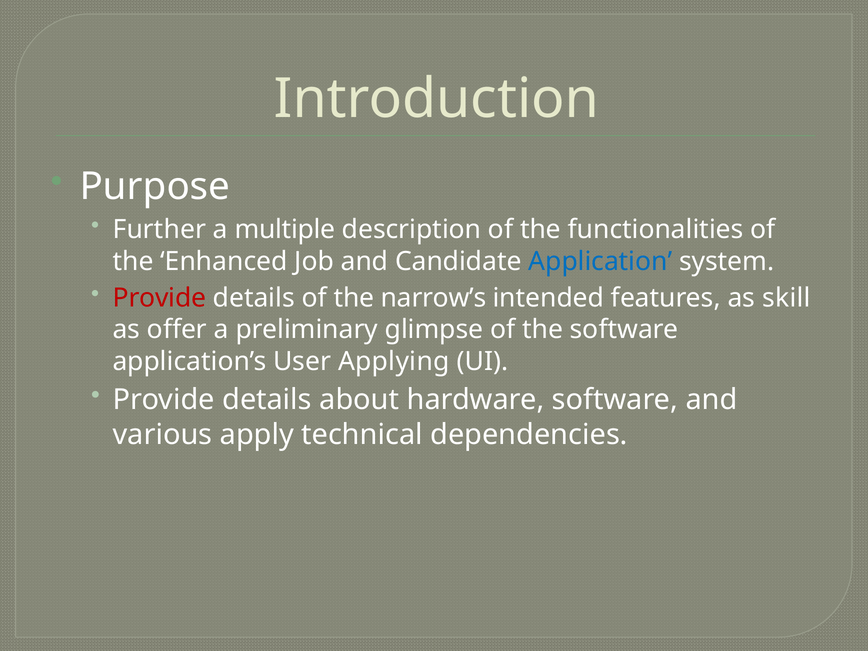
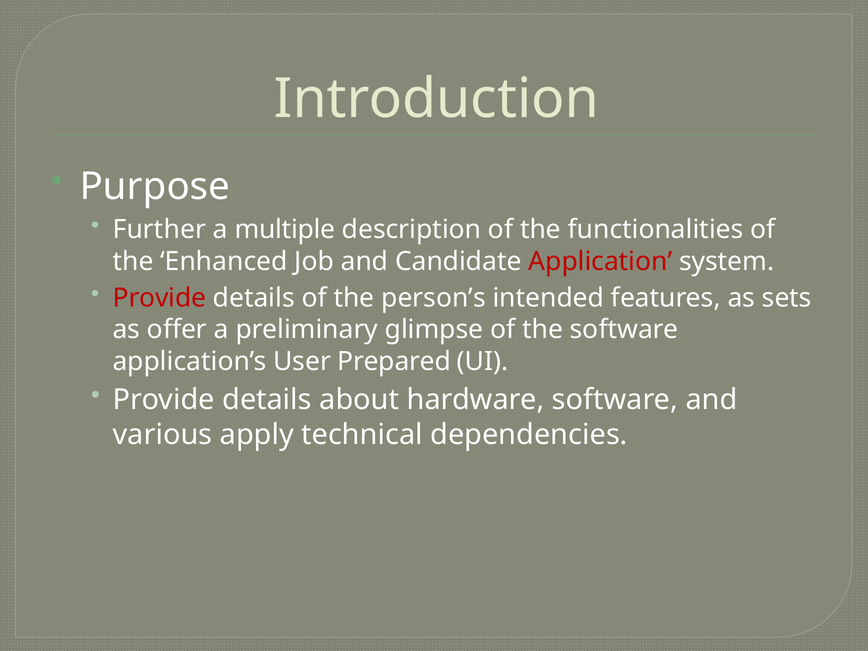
Application colour: blue -> red (600, 261)
narrow’s: narrow’s -> person’s (434, 298)
skill: skill -> sets (787, 298)
Applying: Applying -> Prepared (394, 362)
